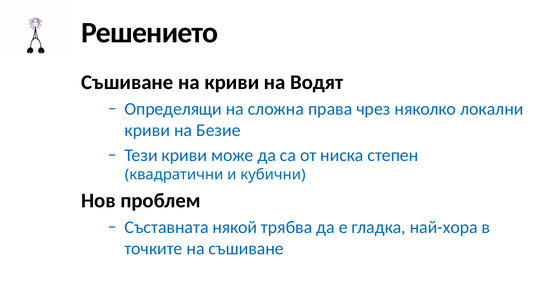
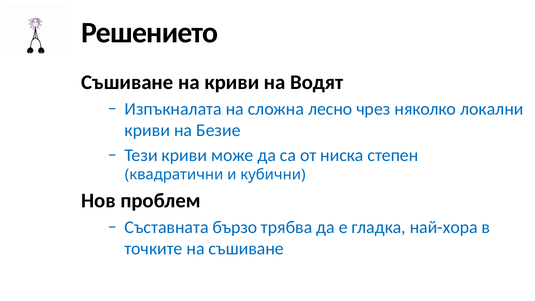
Определящи: Определящи -> Изпъкналата (173, 109)
права: права -> лесно (330, 109)
някой: някой -> бързо (235, 227)
